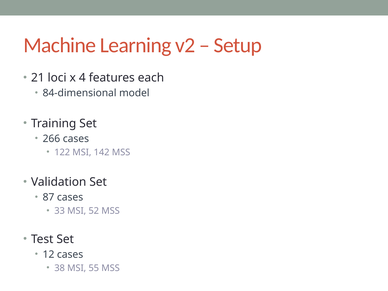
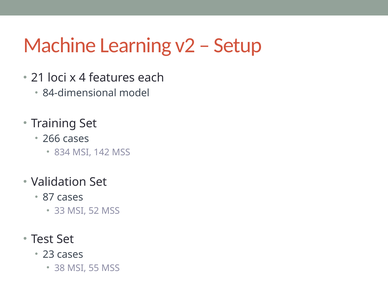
122: 122 -> 834 (62, 152)
12: 12 -> 23 (49, 254)
